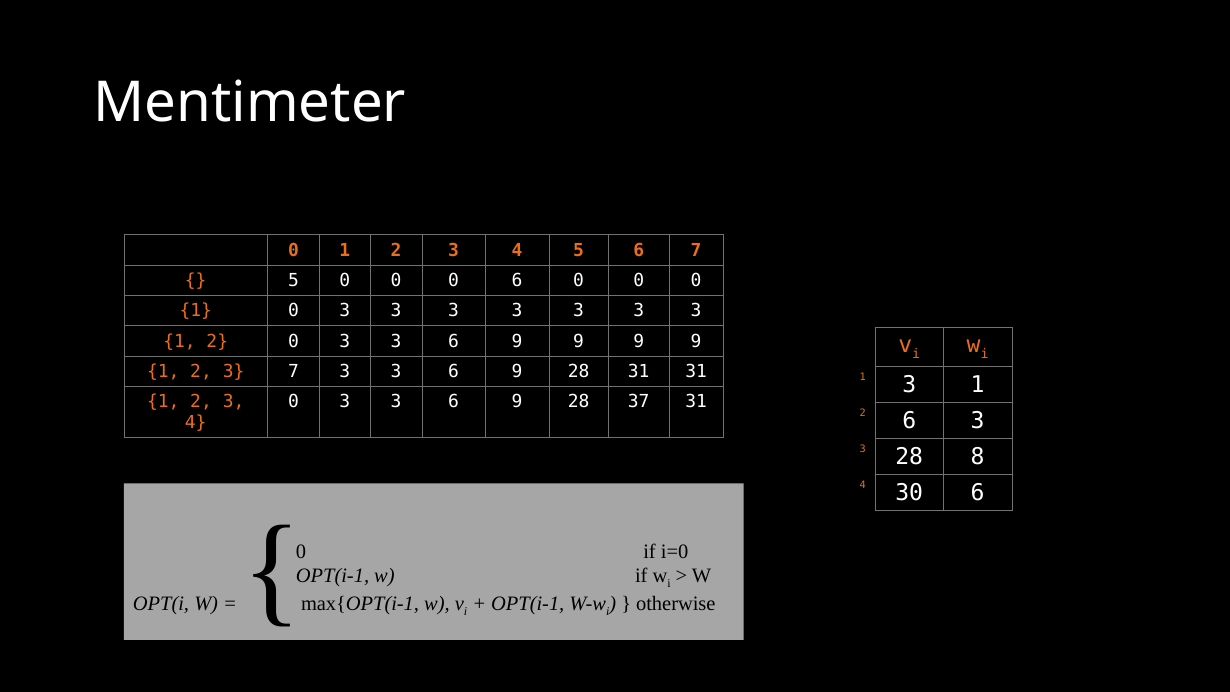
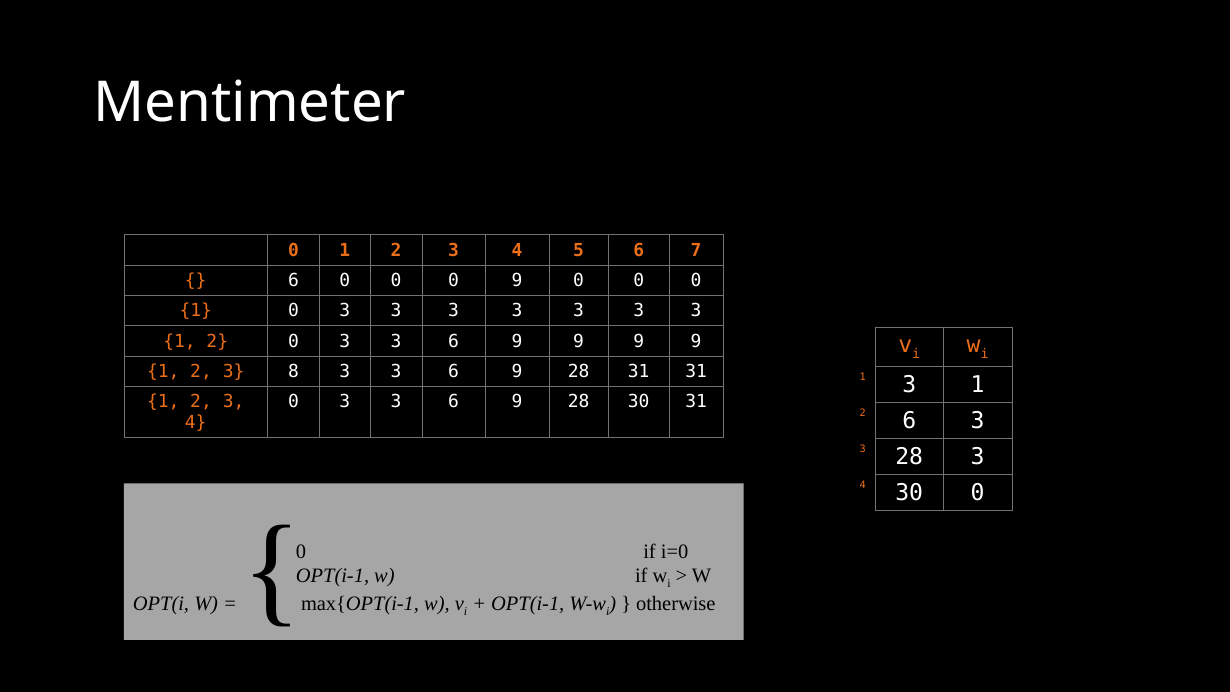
5: 5 -> 6 (293, 280)
0 6: 6 -> 9 (517, 280)
3 7: 7 -> 8 (293, 371)
28 37: 37 -> 30 (639, 402)
28 8: 8 -> 3 (978, 457)
30 6: 6 -> 0 (978, 493)
